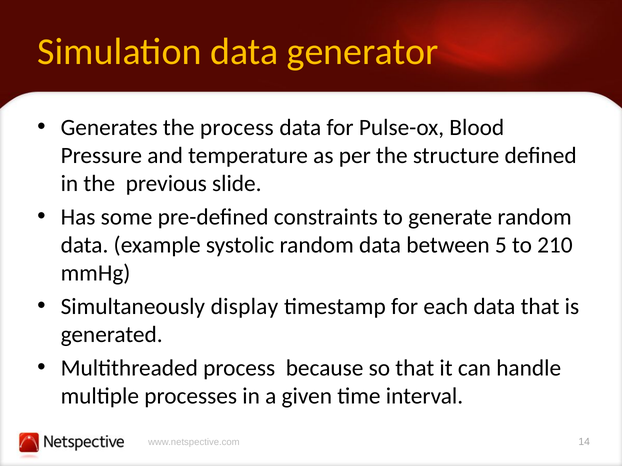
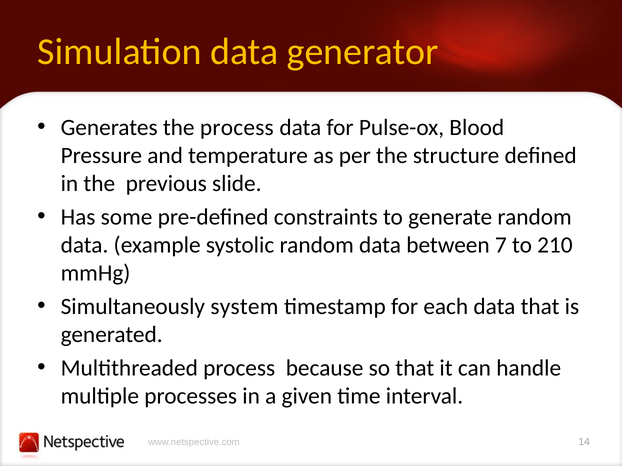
5: 5 -> 7 (501, 245)
display: display -> system (244, 307)
